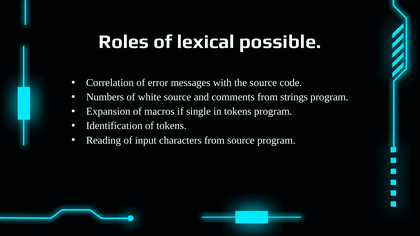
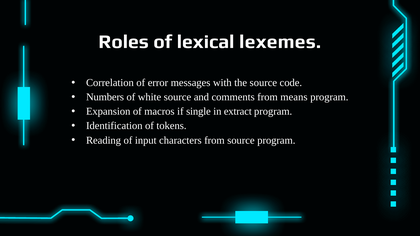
possible: possible -> lexemes (280, 42)
strings: strings -> means (294, 97)
in tokens: tokens -> extract (238, 112)
